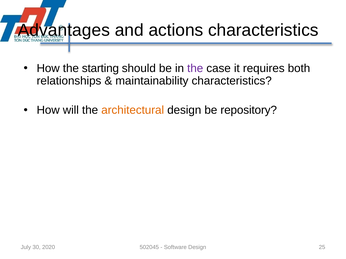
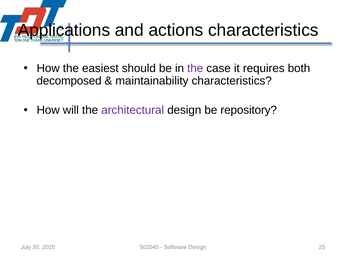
Advantages: Advantages -> Applications (64, 30)
starting: starting -> easiest (100, 68)
relationships: relationships -> decomposed (69, 81)
architectural colour: orange -> purple (133, 110)
